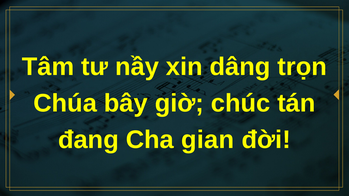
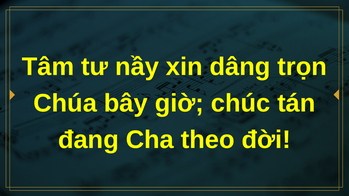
gian: gian -> theo (208, 140)
